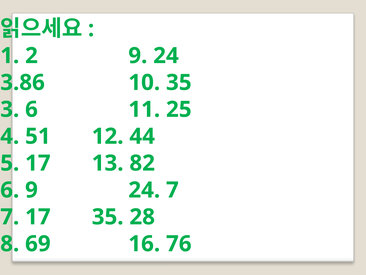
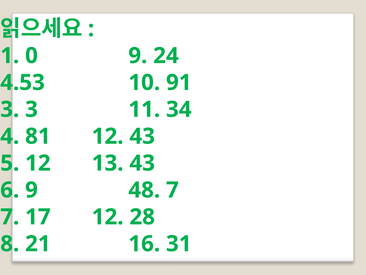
2: 2 -> 0 (31, 56)
3.86: 3.86 -> 4.53 (23, 82)
10 35: 35 -> 91 (179, 82)
3 6: 6 -> 3 (31, 109)
25: 25 -> 34 (179, 109)
51: 51 -> 81 (38, 136)
12 44: 44 -> 43 (142, 136)
5 17: 17 -> 12 (38, 163)
13 82: 82 -> 43 (142, 163)
6 9 24: 24 -> 48 (144, 190)
17 35: 35 -> 12 (108, 217)
69: 69 -> 21 (38, 243)
76: 76 -> 31 (179, 243)
